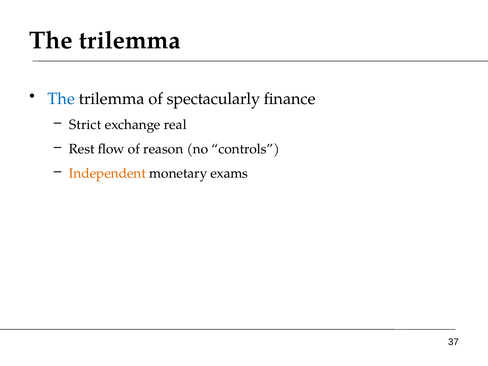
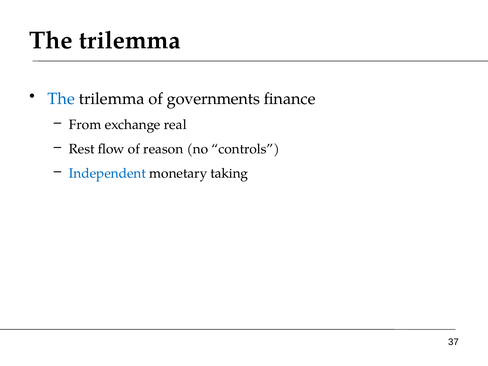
spectacularly: spectacularly -> governments (213, 99)
Strict: Strict -> From (85, 125)
Independent colour: orange -> blue (107, 173)
exams: exams -> taking (229, 173)
